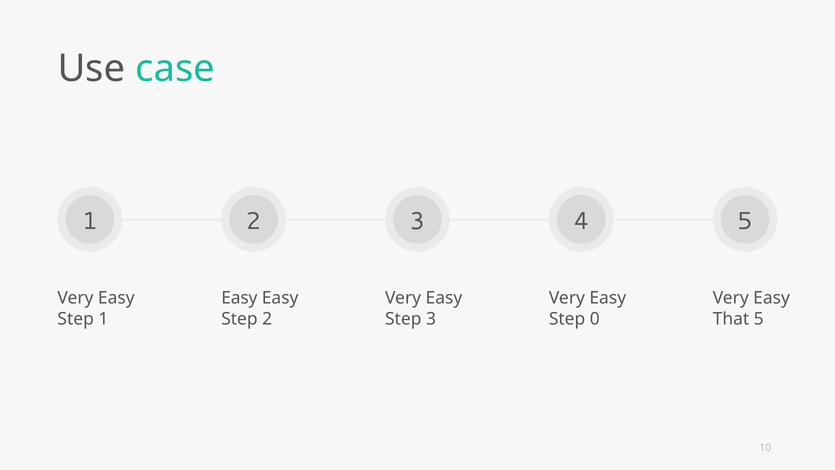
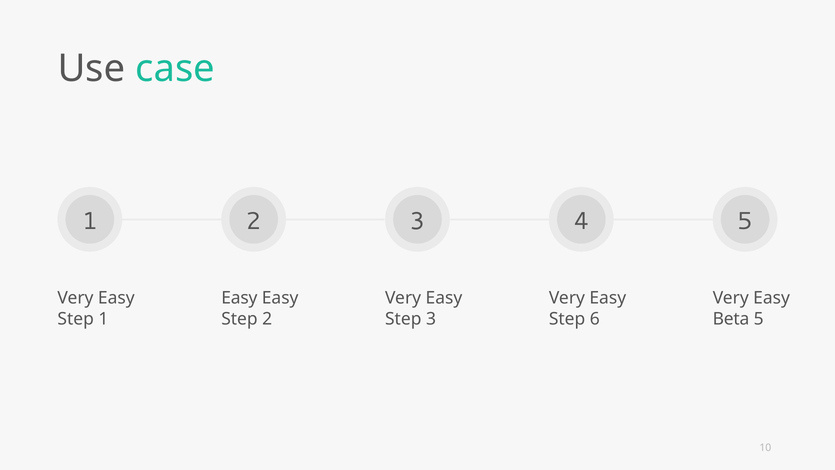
0: 0 -> 6 (595, 319)
That: That -> Beta (731, 319)
